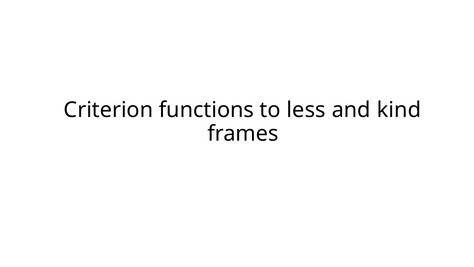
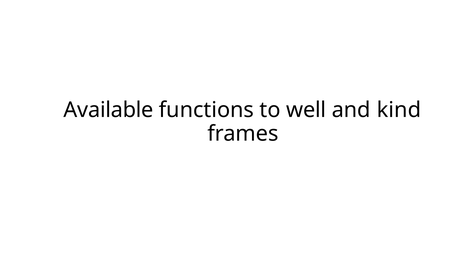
Criterion: Criterion -> Available (109, 110)
less: less -> well (306, 110)
